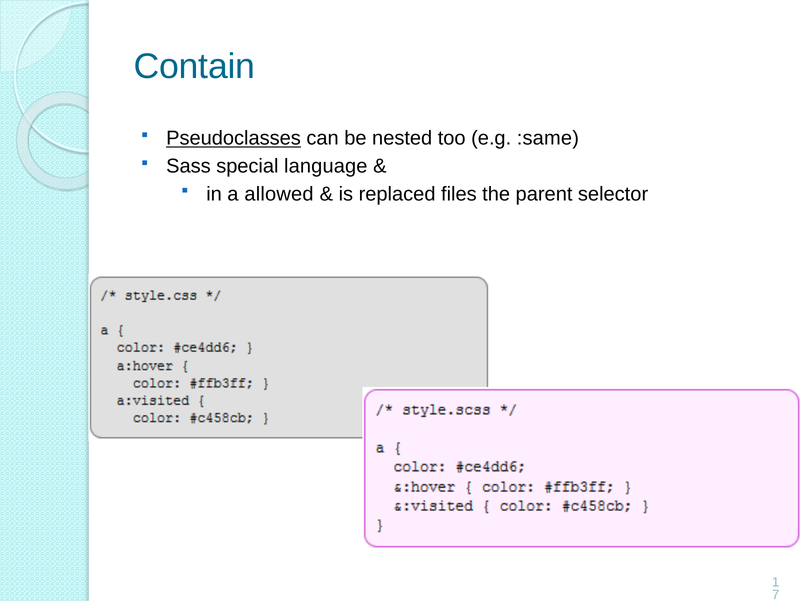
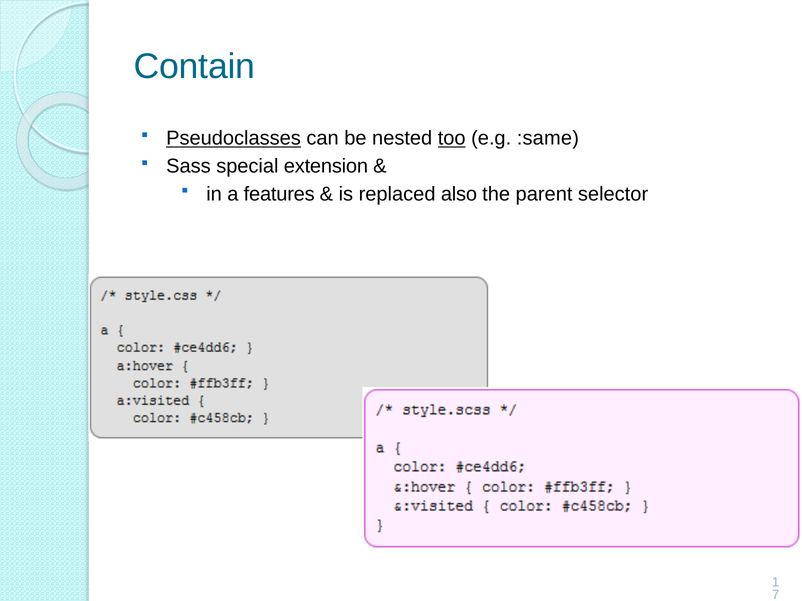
too underline: none -> present (452, 139)
language: language -> extension (326, 166)
allowed: allowed -> features (279, 194)
files: files -> also (459, 194)
